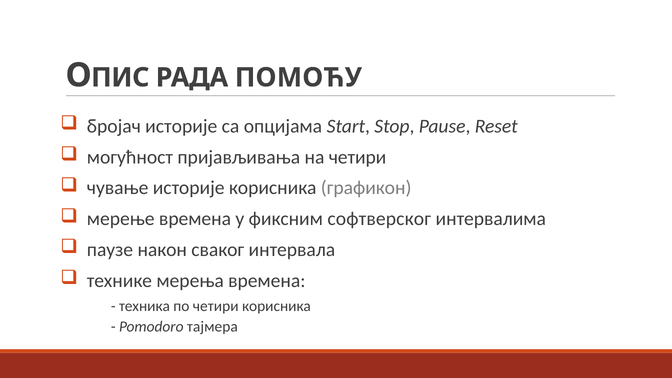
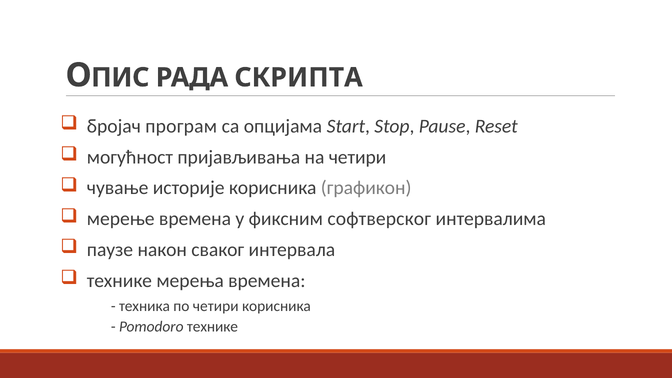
ПОМОЋУ: ПОМОЋУ -> СКРИПТА (299, 78)
бројач историје: историје -> програм (181, 126)
Pomodoro тајмера: тајмера -> технике (212, 326)
